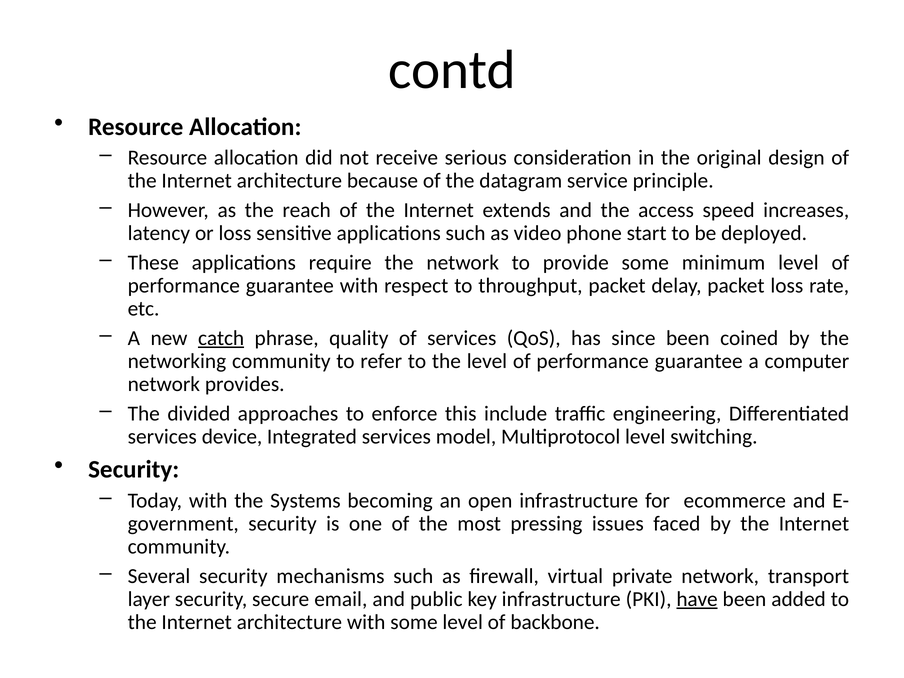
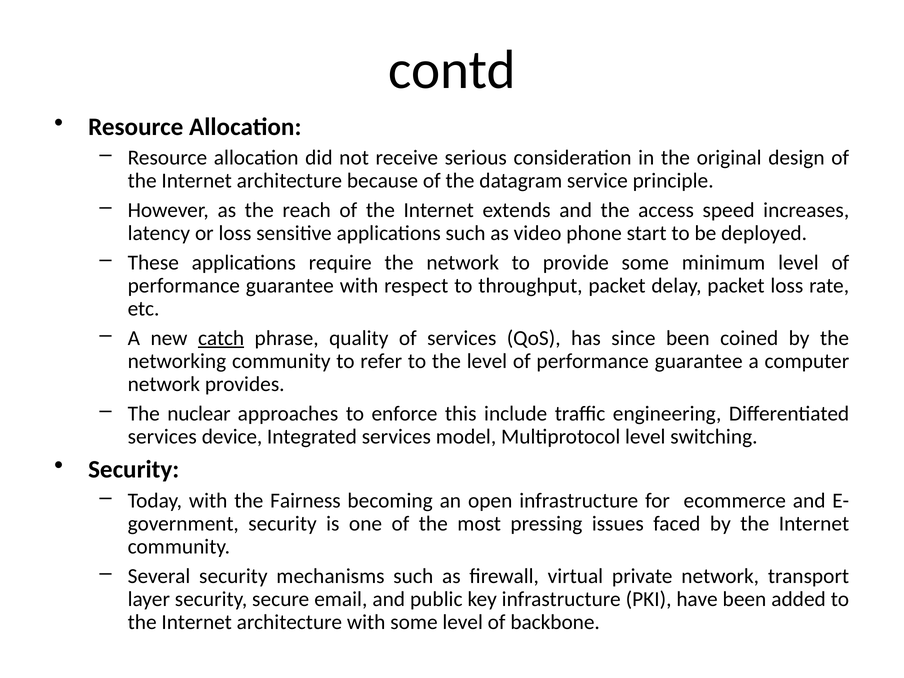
divided: divided -> nuclear (199, 414)
Systems: Systems -> Fairness (305, 501)
have underline: present -> none (697, 599)
